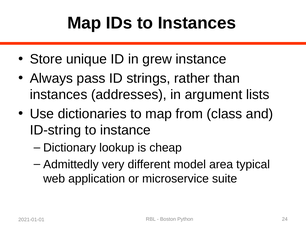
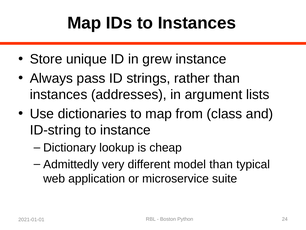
model area: area -> than (221, 164)
